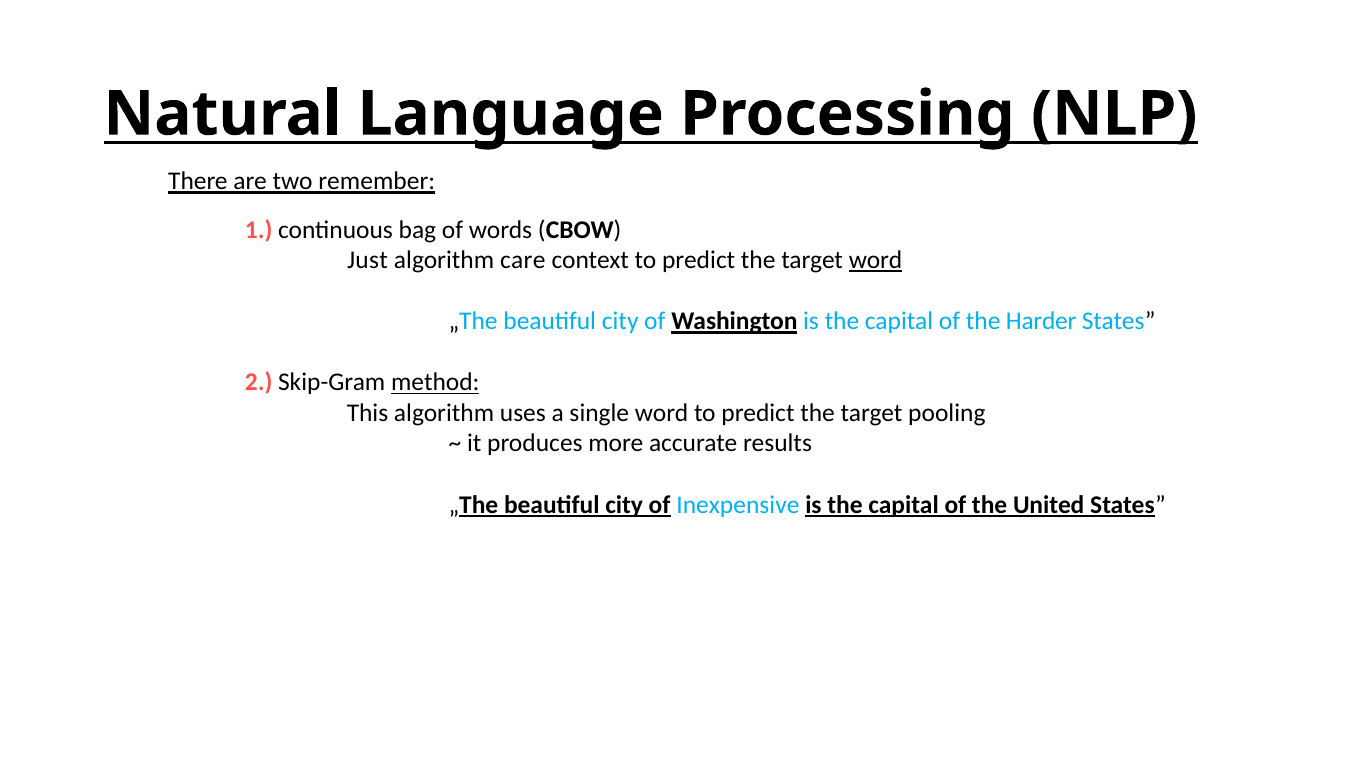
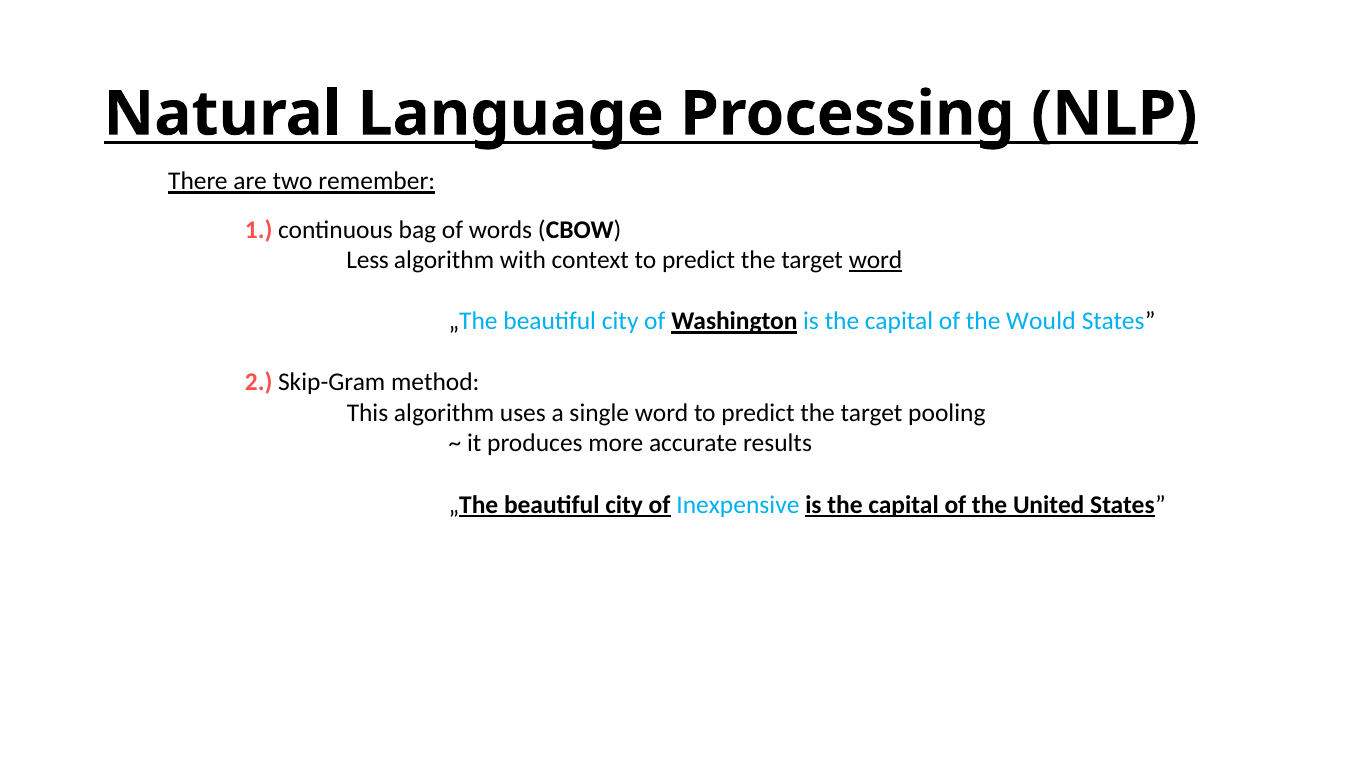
Just: Just -> Less (368, 260)
care: care -> with (523, 260)
Harder: Harder -> Would (1041, 322)
method underline: present -> none (435, 383)
